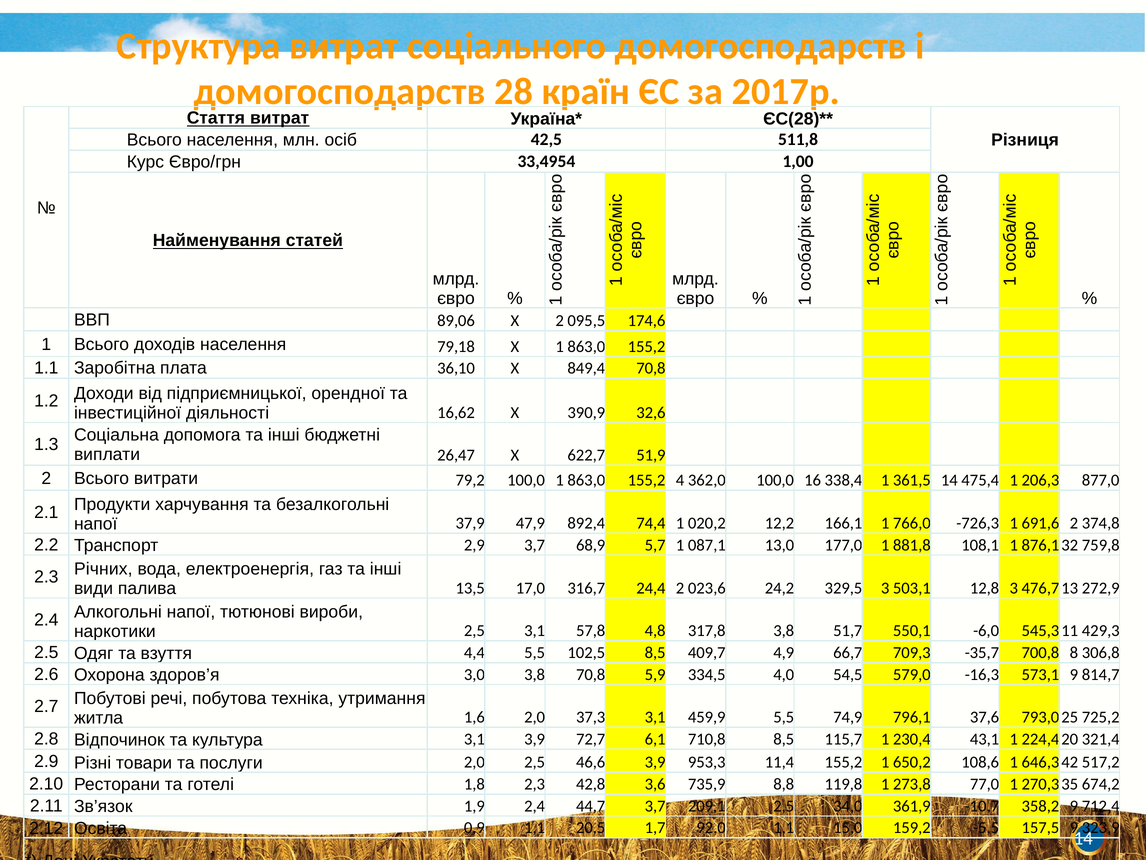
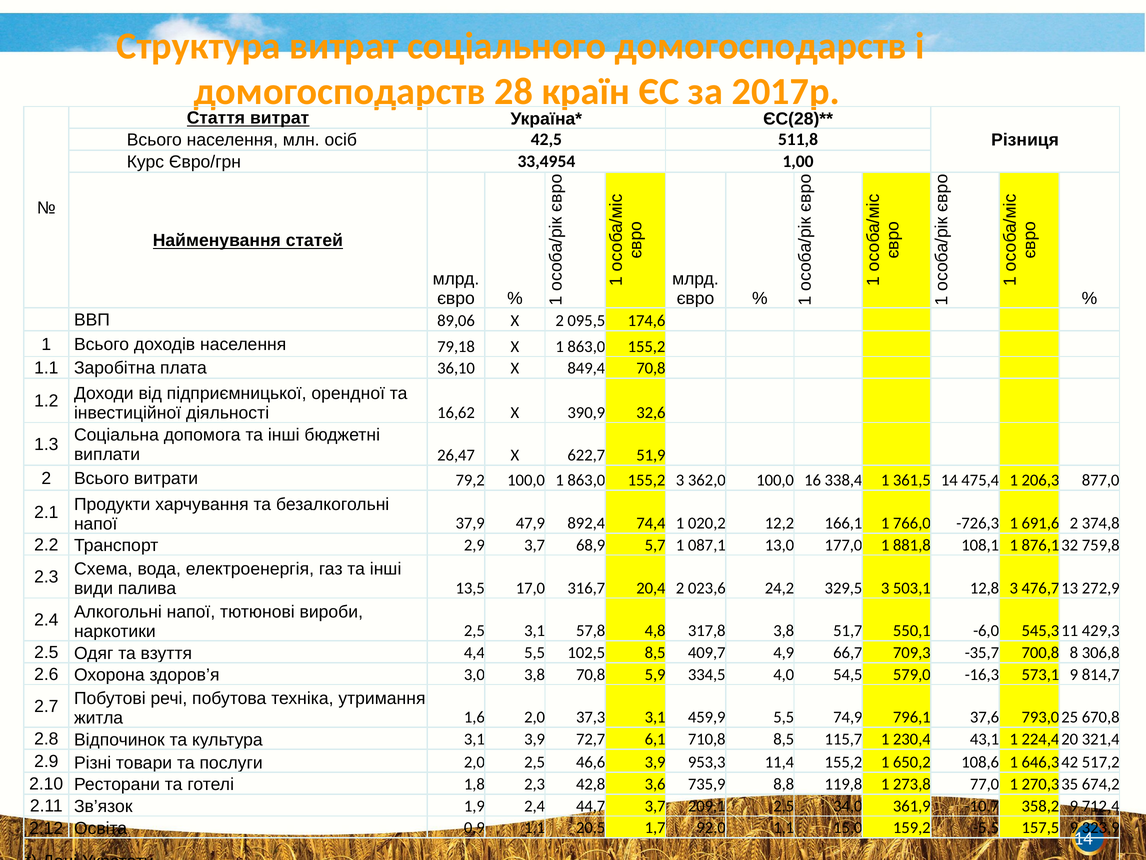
155,2 4: 4 -> 3 (680, 480)
Річних: Річних -> Схема (103, 569)
24,4: 24,4 -> 20,4 (651, 588)
725,2: 725,2 -> 670,8 (1101, 717)
